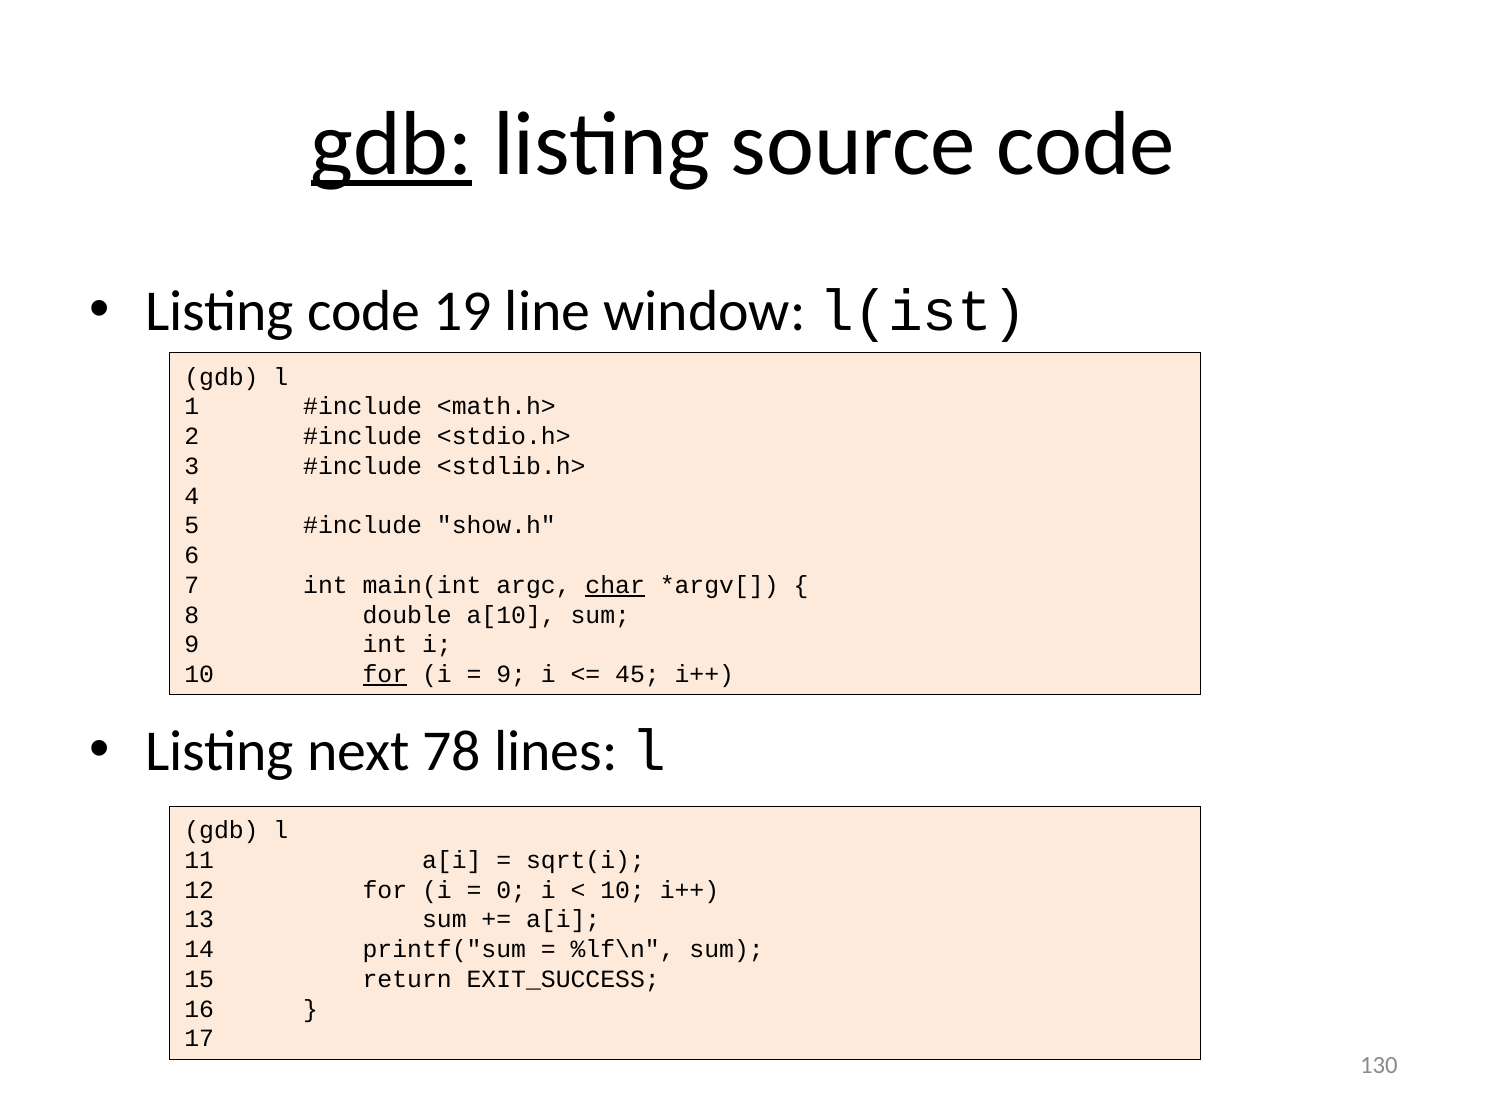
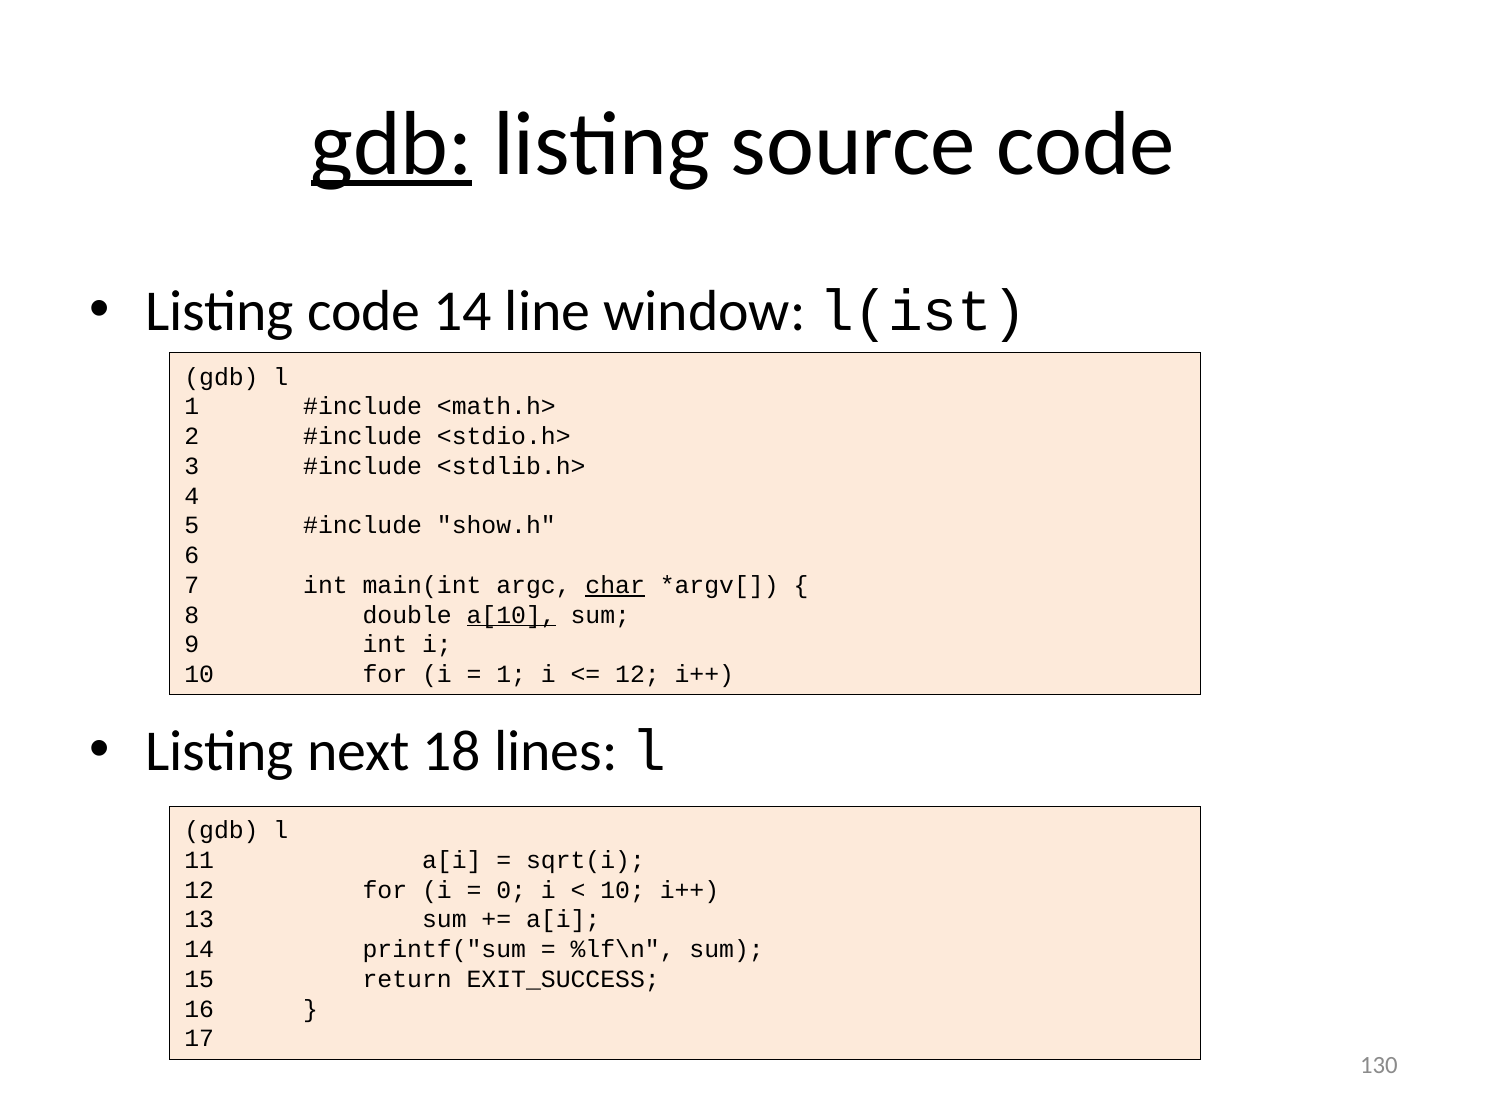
code 19: 19 -> 14 (463, 311)
a[10 underline: none -> present (511, 615)
for underline: present -> none (385, 674)
9: 9 -> 1 (511, 674)
45: 45 -> 12 (637, 674)
78: 78 -> 18 (452, 751)
